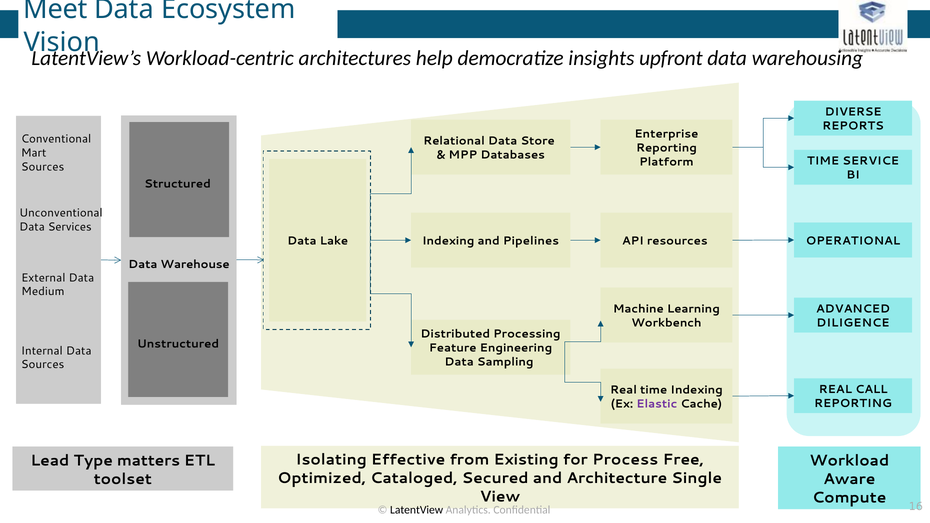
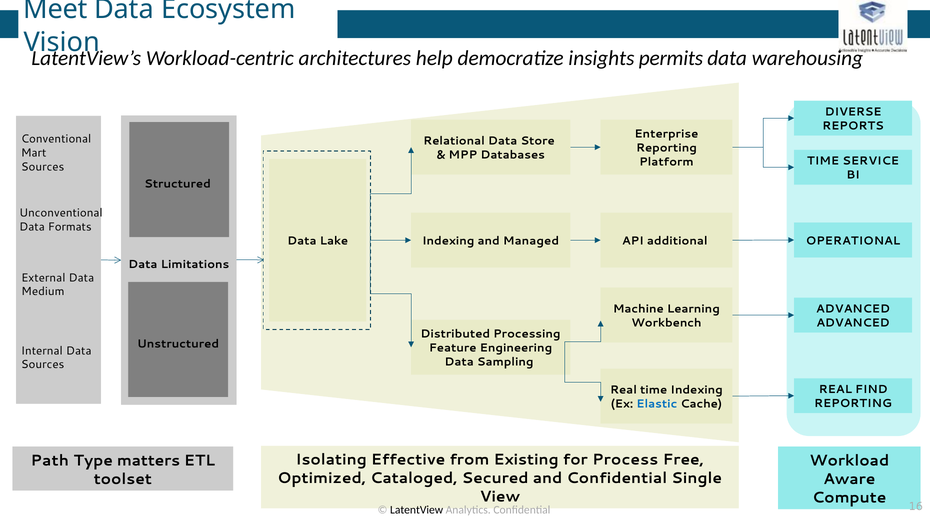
upfront: upfront -> permits (671, 58)
Services: Services -> Formats (70, 227)
Pipelines: Pipelines -> Managed (531, 241)
resources: resources -> additional (677, 241)
Warehouse: Warehouse -> Limitations (195, 265)
DILIGENCE: DILIGENCE -> ADVANCED (853, 323)
CALL: CALL -> FIND (871, 390)
Elastic colour: purple -> blue (657, 404)
Lead: Lead -> Path (50, 461)
and Architecture: Architecture -> Confidential (617, 478)
